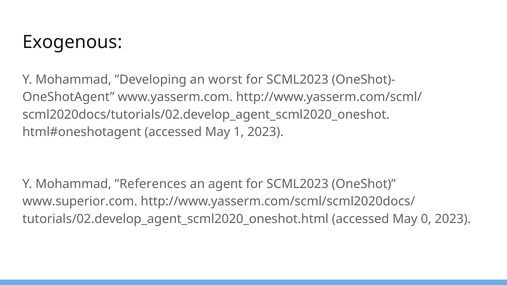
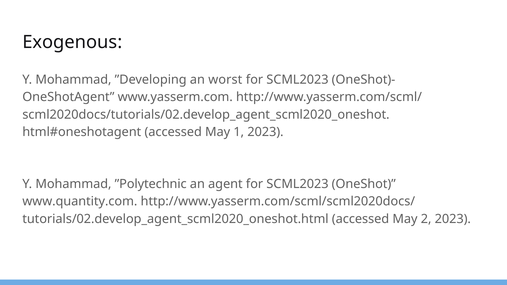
”References: ”References -> ”Polytechnic (151, 184)
www.superior.com: www.superior.com -> www.quantity.com (80, 202)
0: 0 -> 2 (426, 219)
